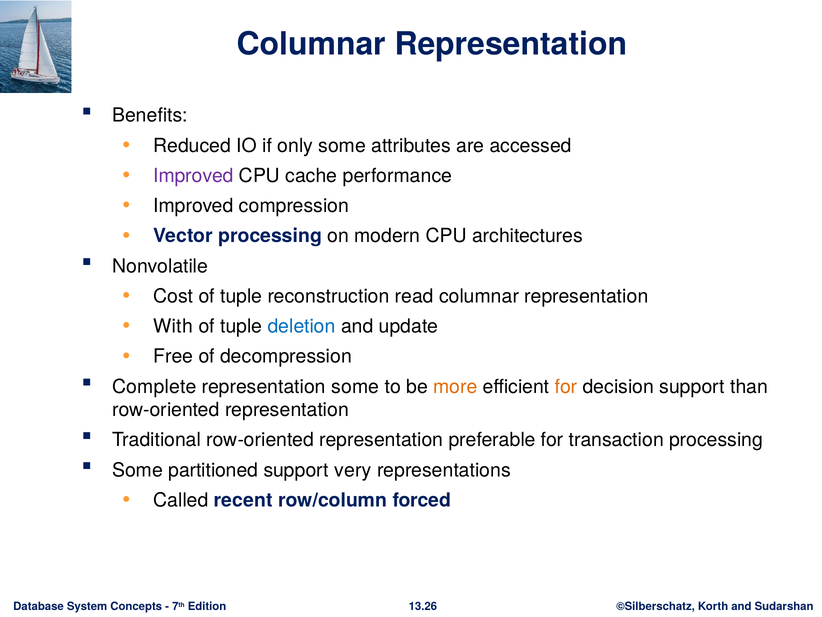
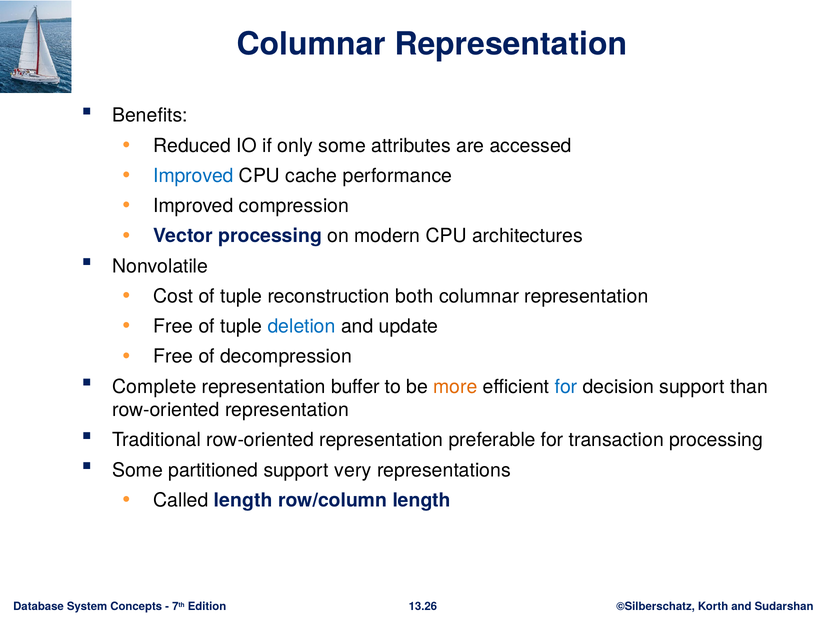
Improved colour: purple -> blue (194, 176)
read: read -> both (414, 296)
With: With -> Free (173, 326)
representation some: some -> buffer (355, 386)
for colour: orange -> blue (566, 386)
Called recent: recent -> length (243, 500)
row/column forced: forced -> length (422, 500)
